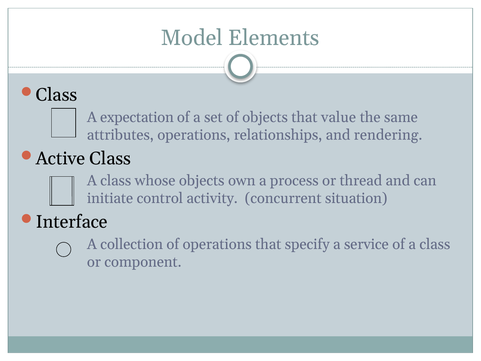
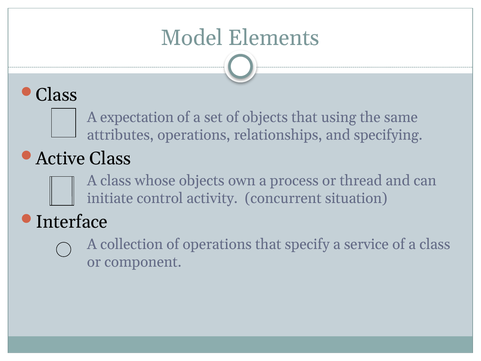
value: value -> using (339, 117)
rendering: rendering -> specifying (388, 135)
